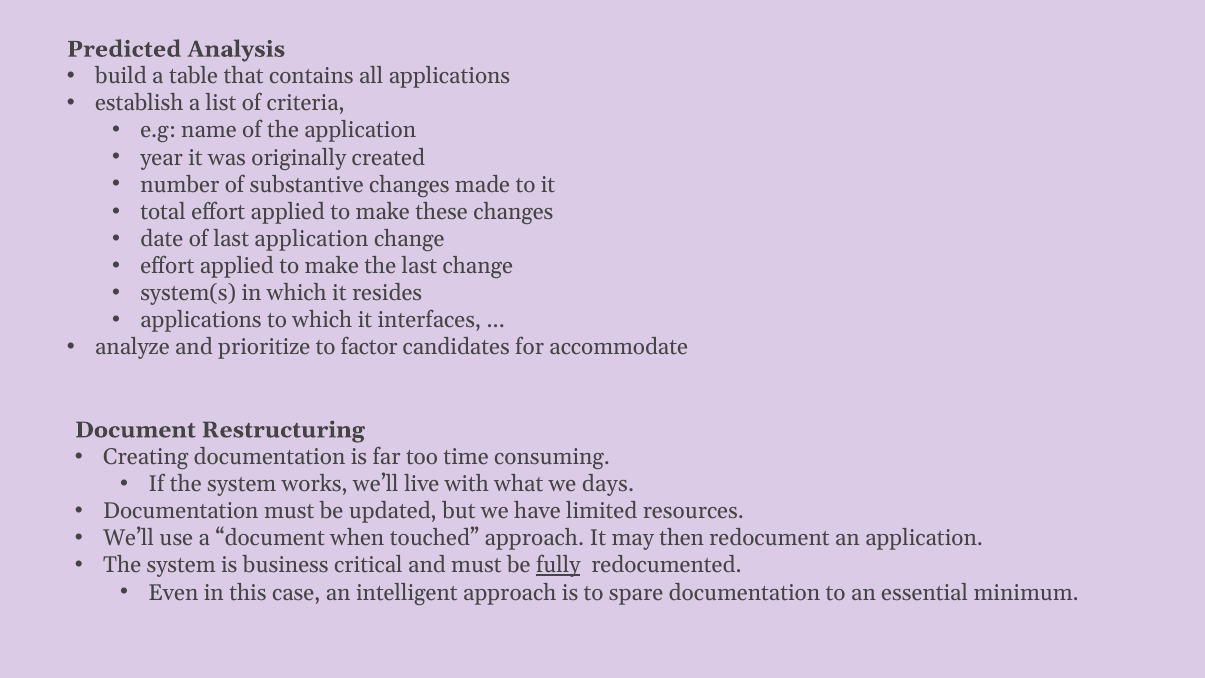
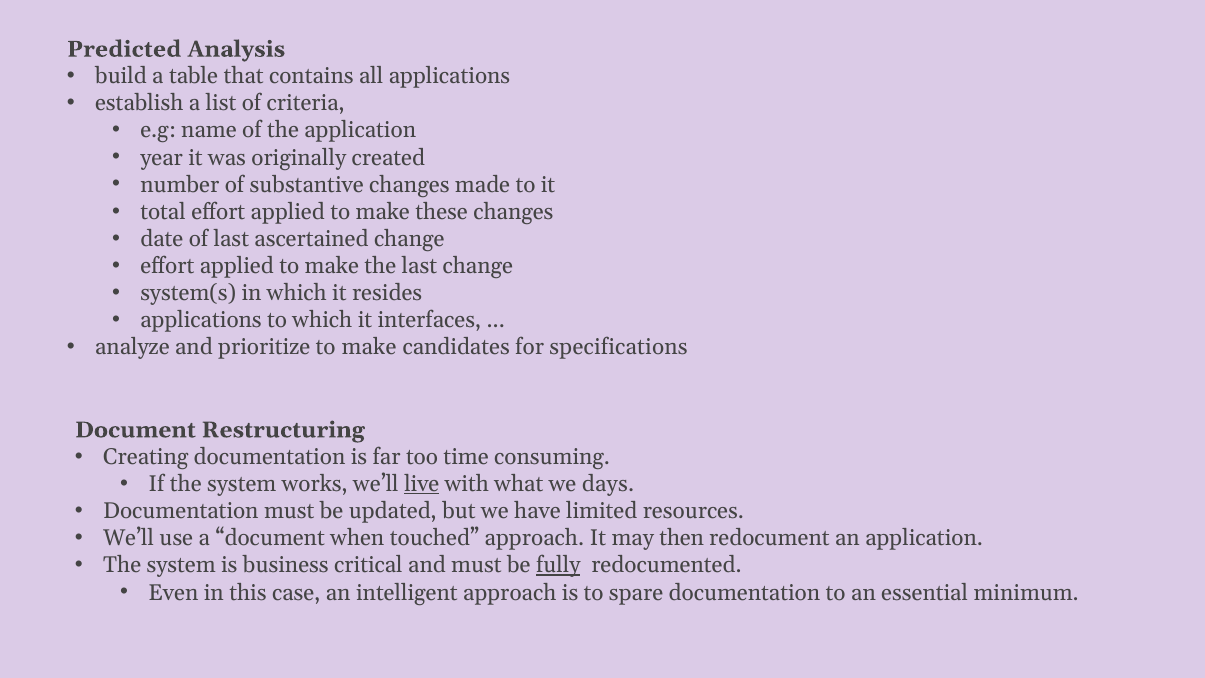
last application: application -> ascertained (312, 239)
prioritize to factor: factor -> make (369, 347)
accommodate: accommodate -> specifications (619, 347)
live underline: none -> present (422, 484)
